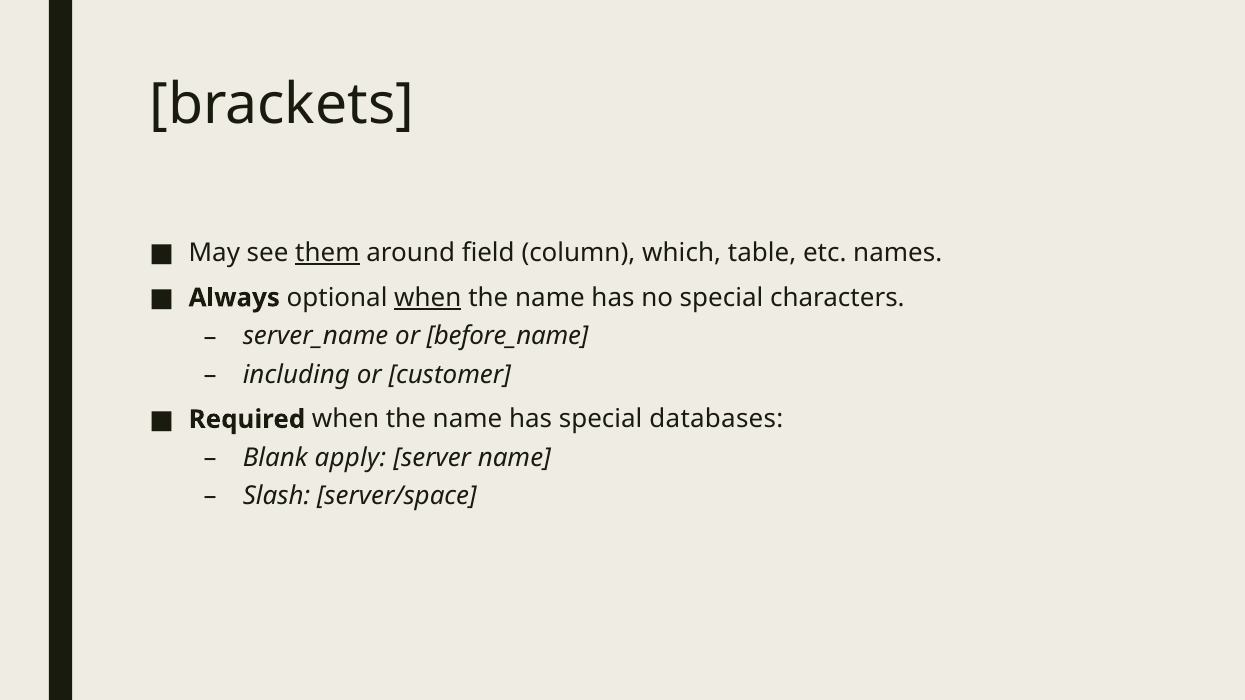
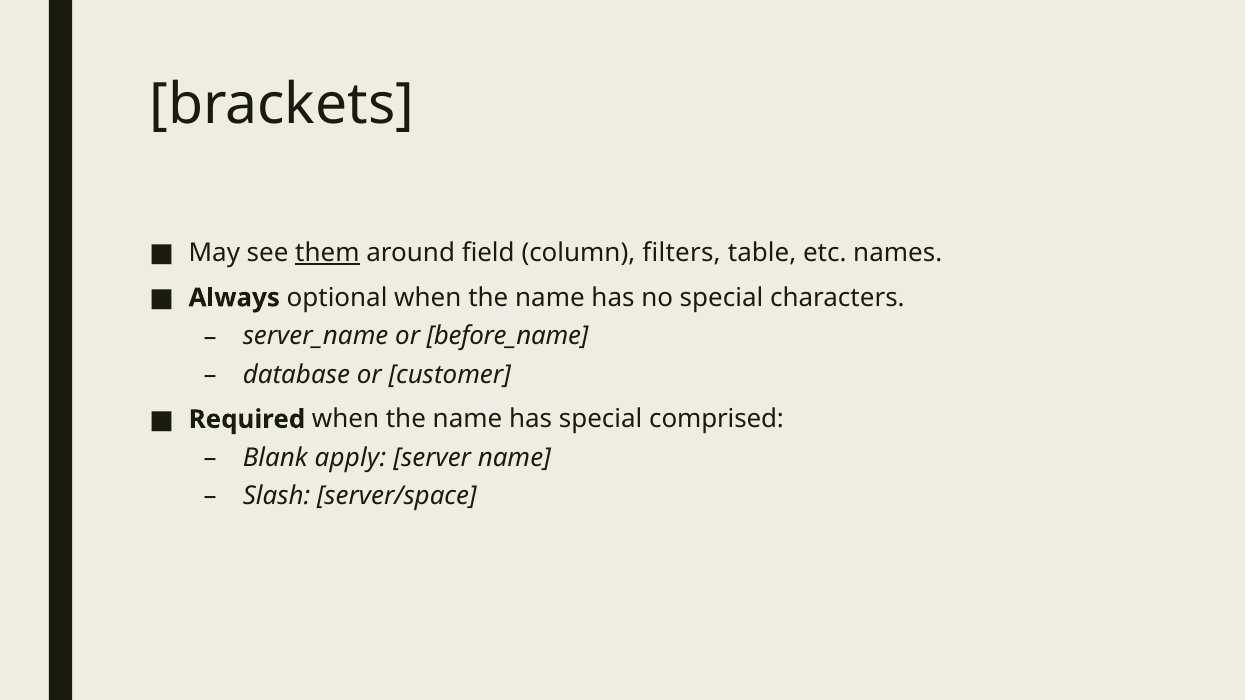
which: which -> filters (682, 253)
when underline: present -> none (428, 298)
including: including -> database (296, 375)
databases: databases -> comprised (717, 420)
